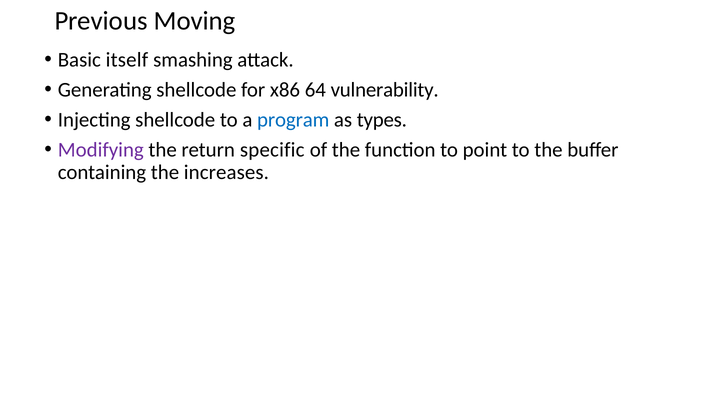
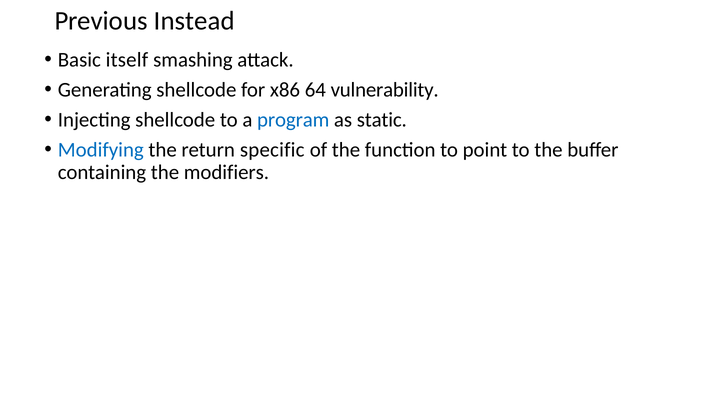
Moving: Moving -> Instead (194, 21)
types: types -> static (382, 120)
Modifying colour: purple -> blue (101, 150)
increases: increases -> modifiers (226, 172)
